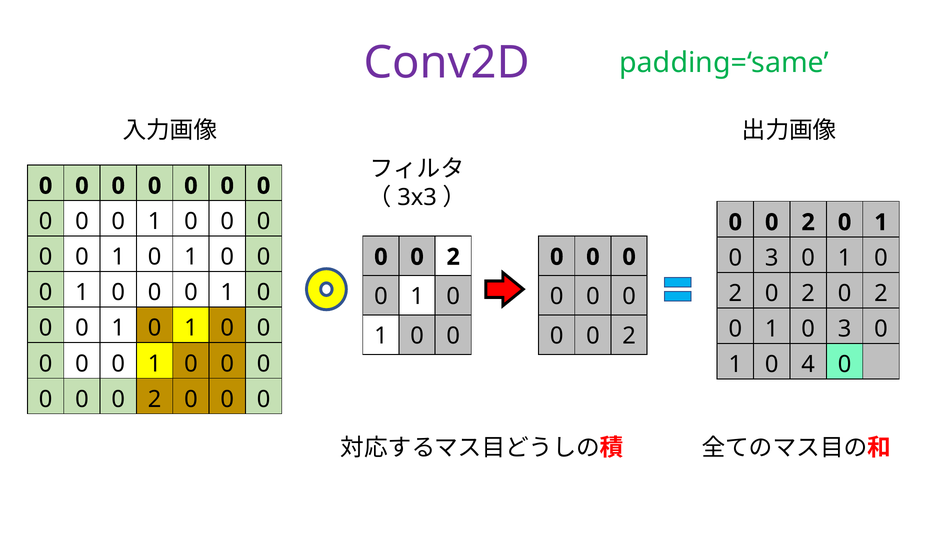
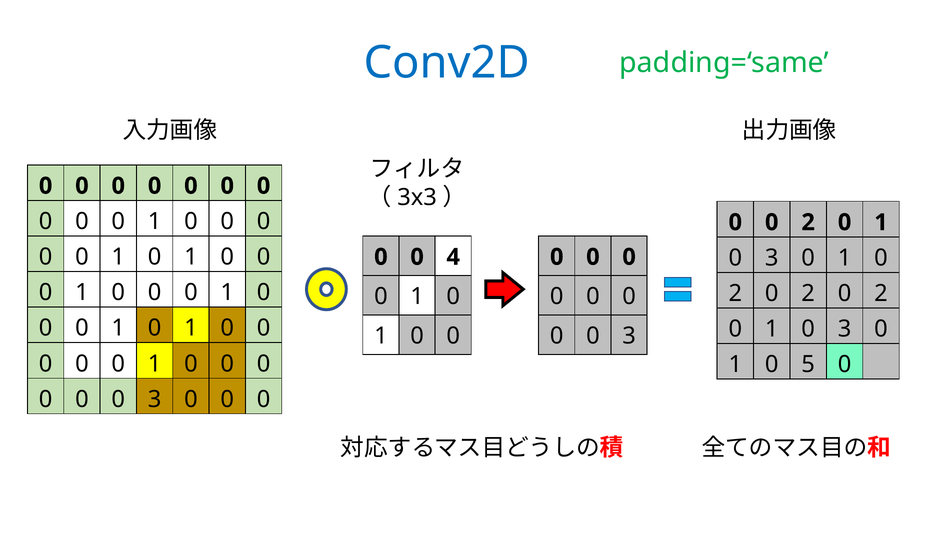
Conv2D colour: purple -> blue (447, 63)
2: 2 -> 4 (453, 257)
2: 2 -> 3 (629, 336)
4: 4 -> 5 (808, 364)
2: 2 -> 3 (155, 399)
